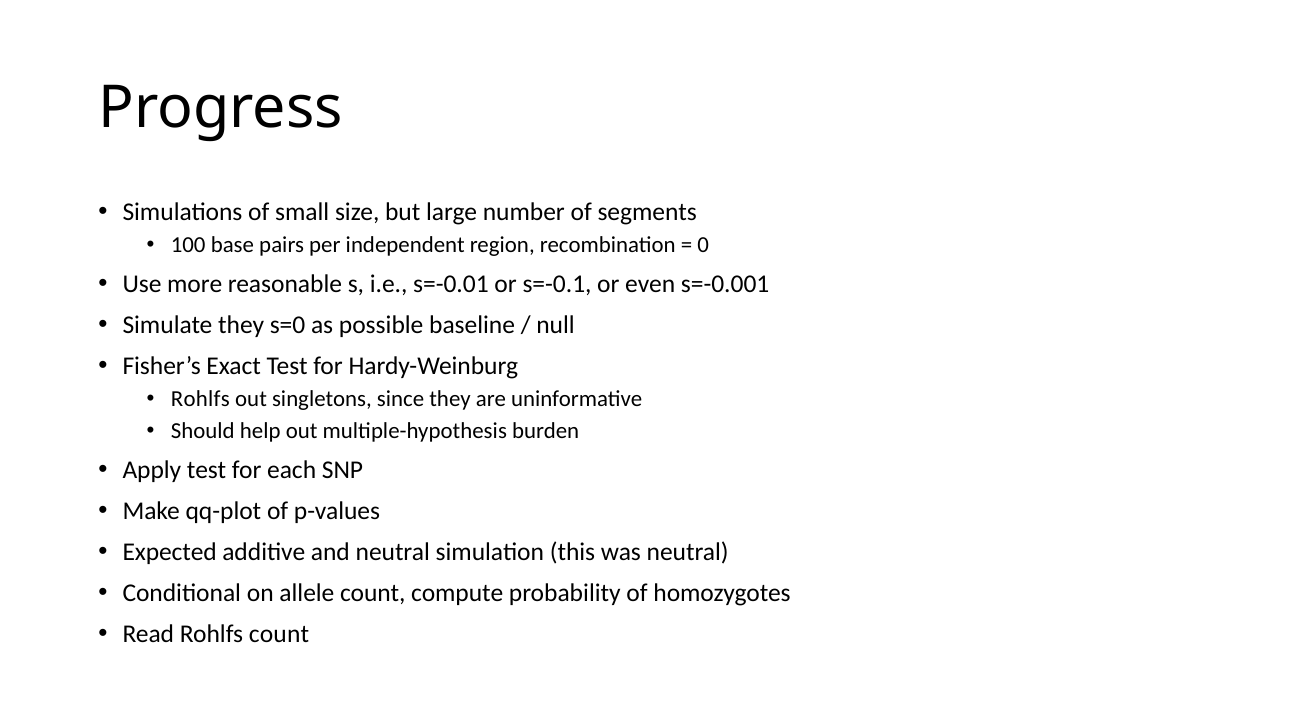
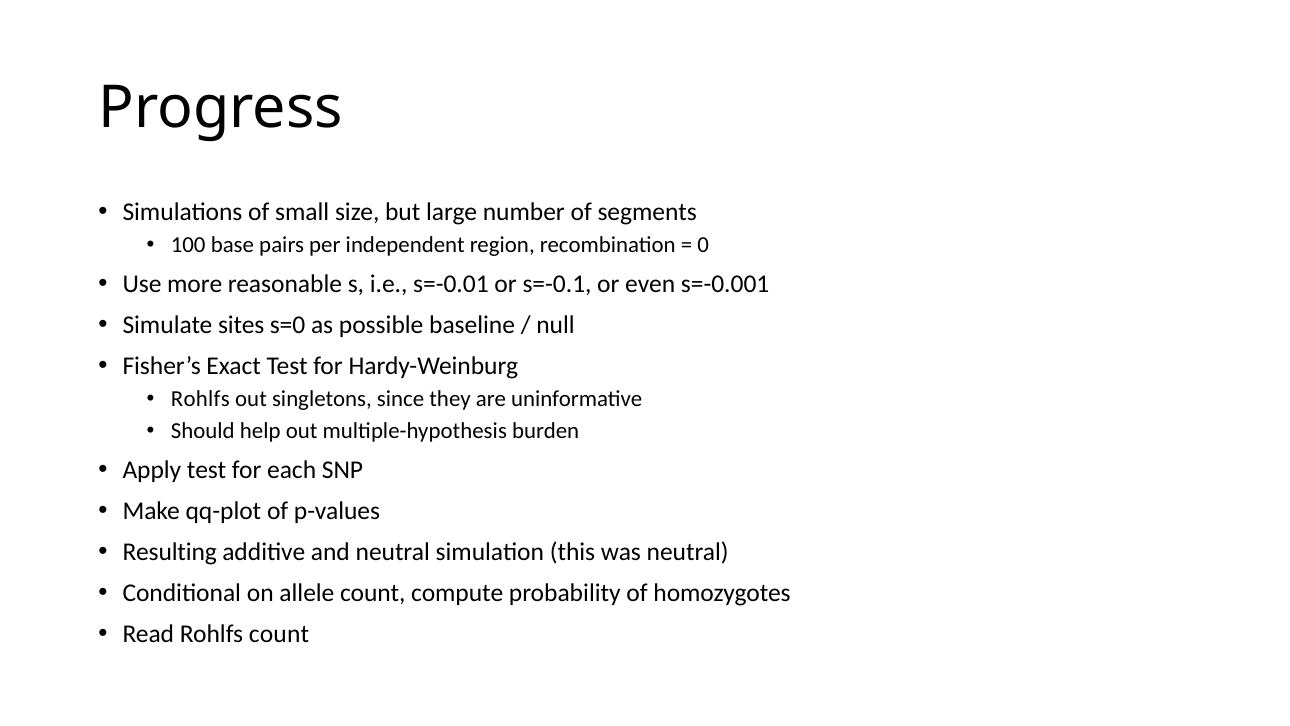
Simulate they: they -> sites (241, 325)
Expected: Expected -> Resulting (170, 552)
